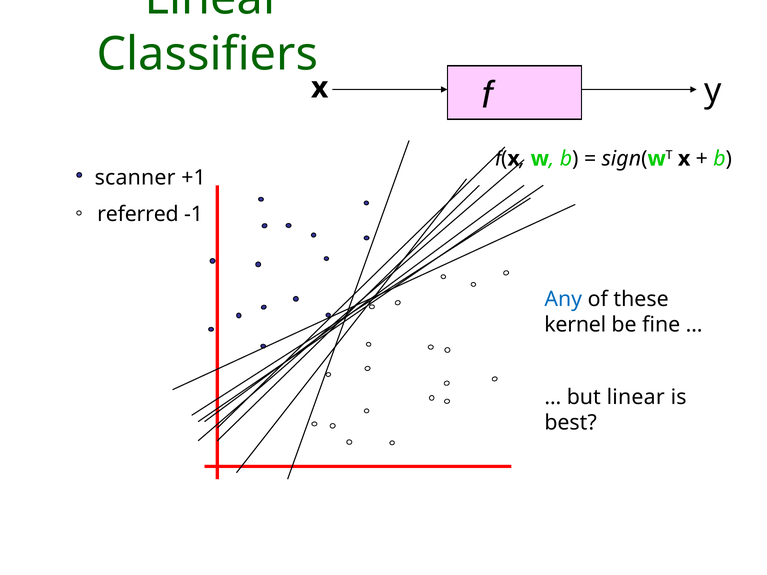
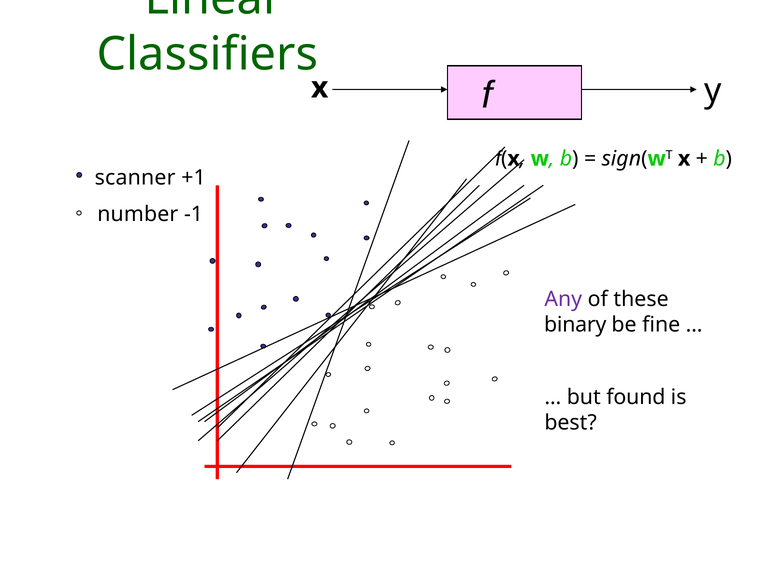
referred: referred -> number (138, 214)
Any colour: blue -> purple (563, 299)
kernel: kernel -> binary (575, 325)
but linear: linear -> found (636, 397)
